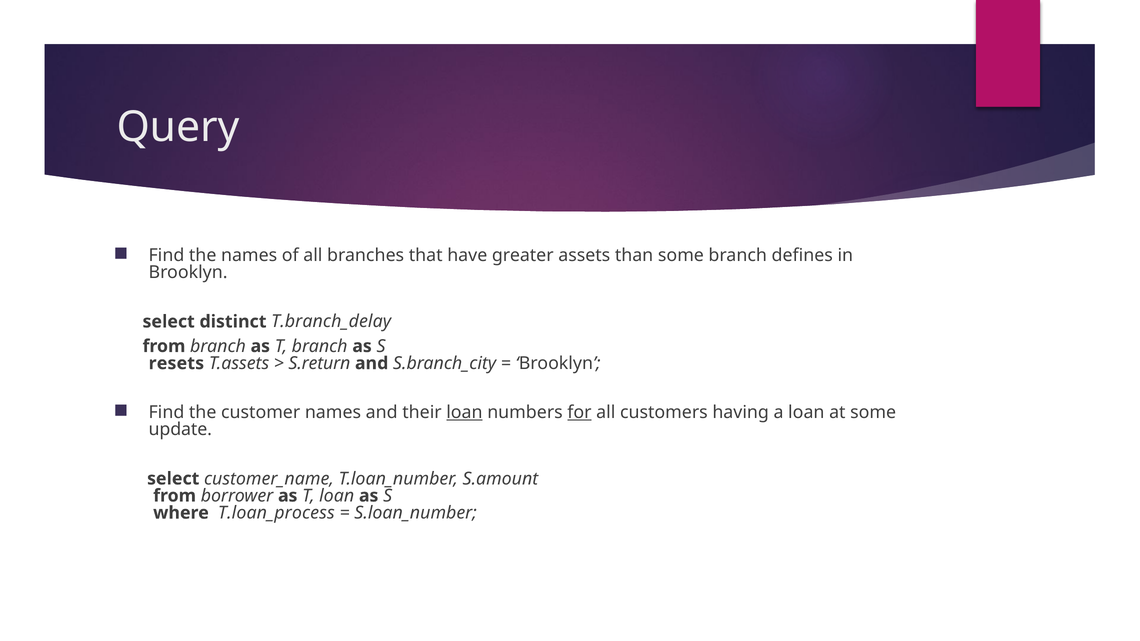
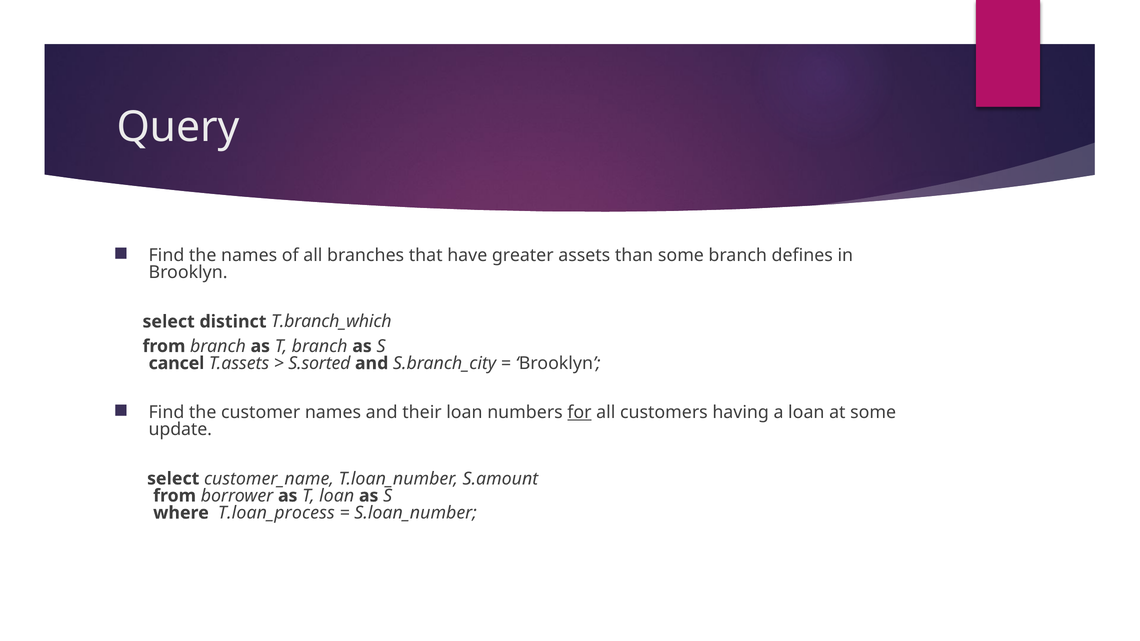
T.branch_delay: T.branch_delay -> T.branch_which (331, 322)
resets: resets -> cancel (177, 363)
S.return: S.return -> S.sorted (319, 363)
loan underline: present -> none (464, 413)
